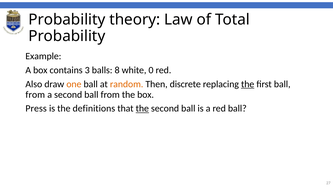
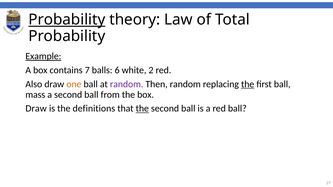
Probability underline: none -> present (67, 20)
Example underline: none -> present (43, 56)
3: 3 -> 7 (87, 70)
8: 8 -> 6 (117, 70)
0: 0 -> 2 (151, 70)
random colour: orange -> purple (127, 84)
Then discrete: discrete -> random (185, 84)
from: from -> mass (35, 95)
Press: Press -> Draw (36, 109)
